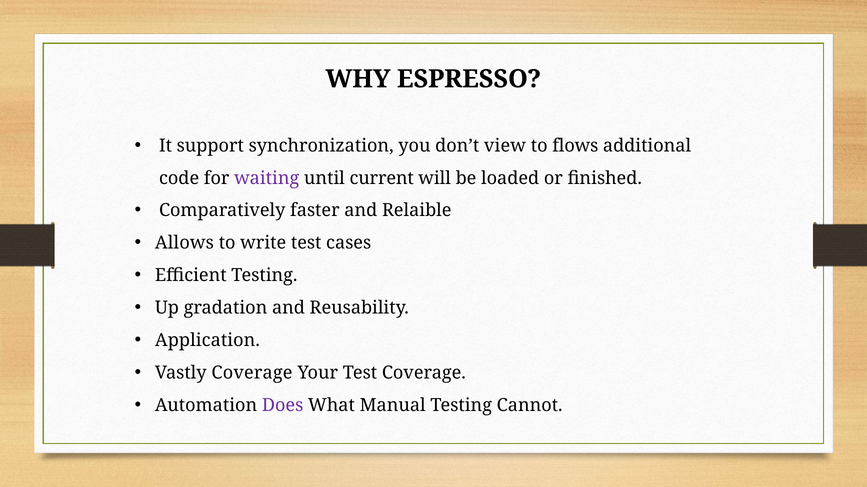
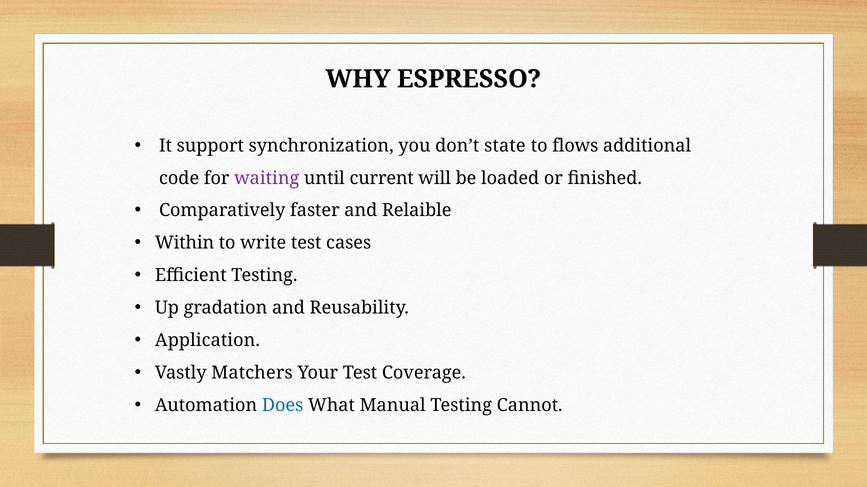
view: view -> state (505, 146)
Allows: Allows -> Within (185, 243)
Vastly Coverage: Coverage -> Matchers (252, 373)
Does colour: purple -> blue (283, 406)
